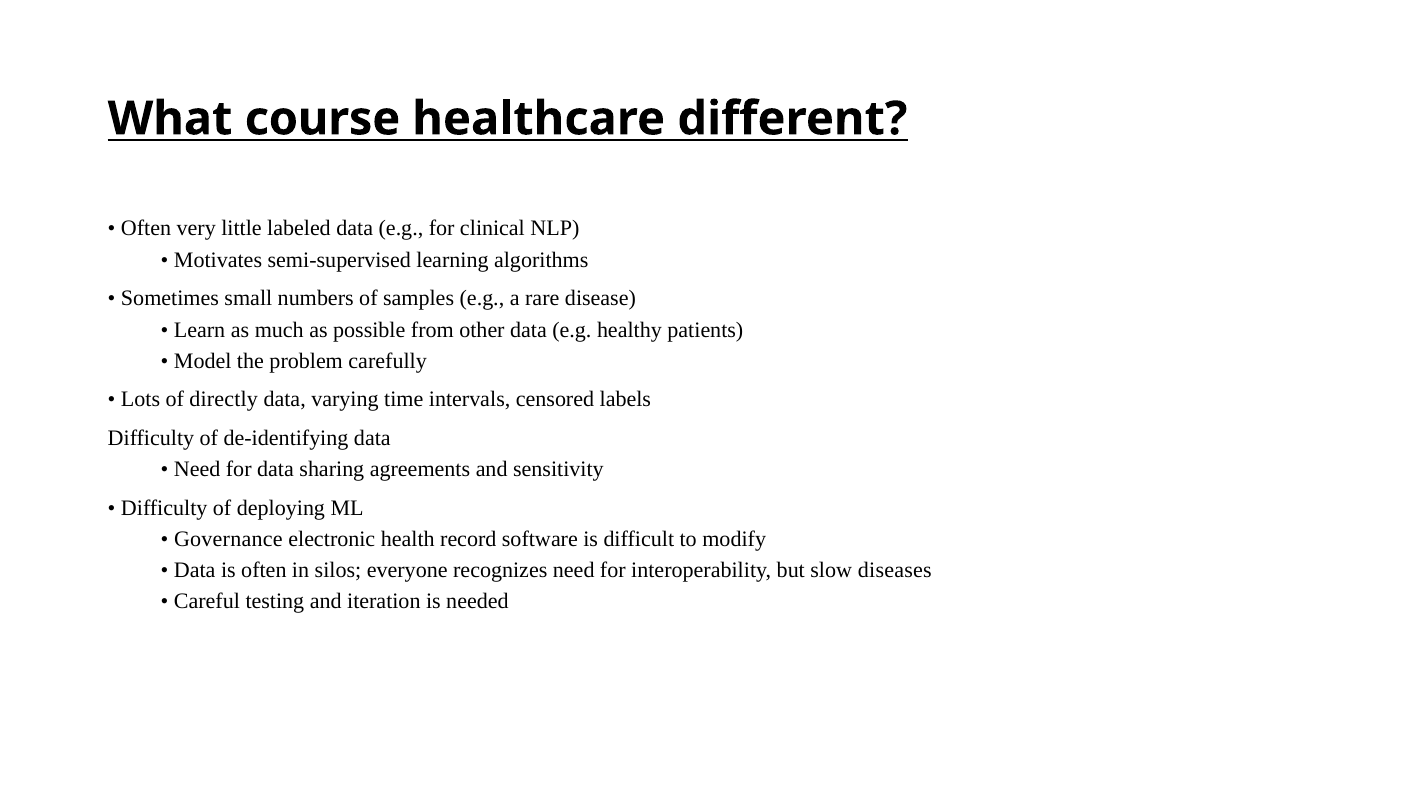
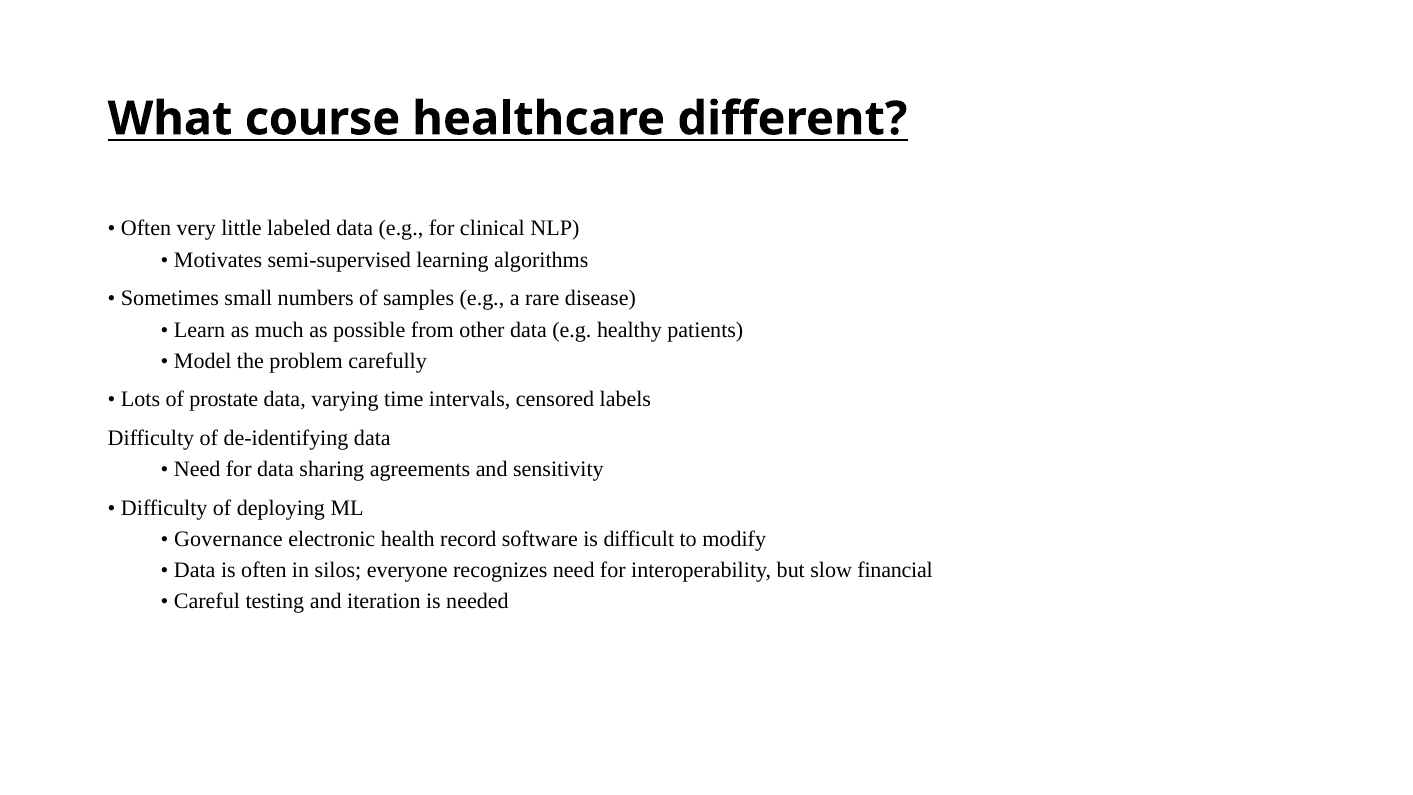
directly: directly -> prostate (224, 399)
diseases: diseases -> financial (895, 570)
